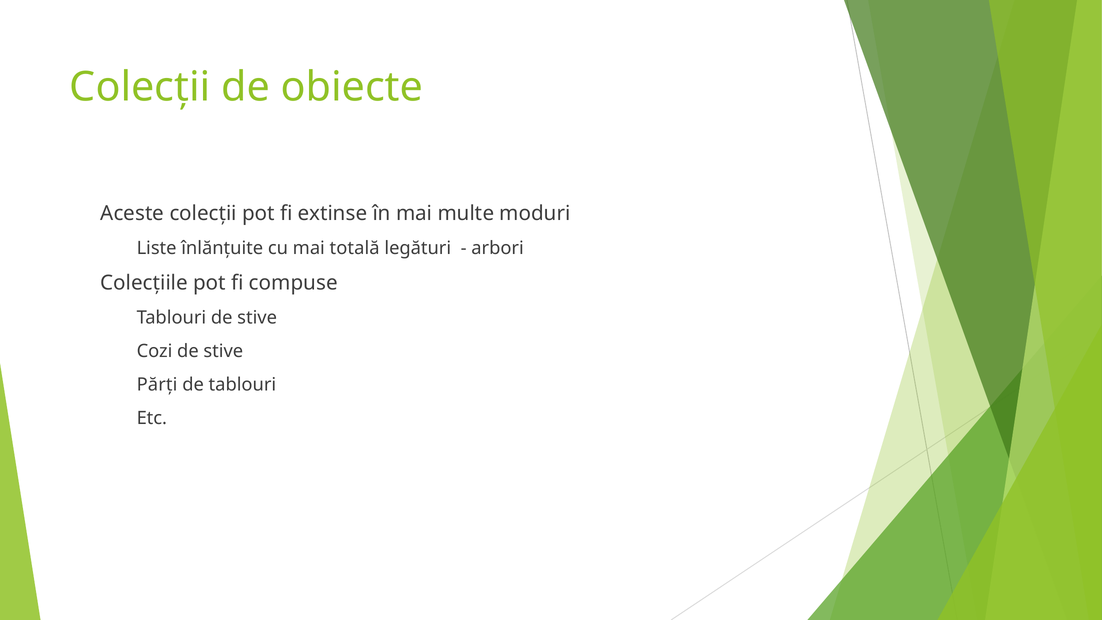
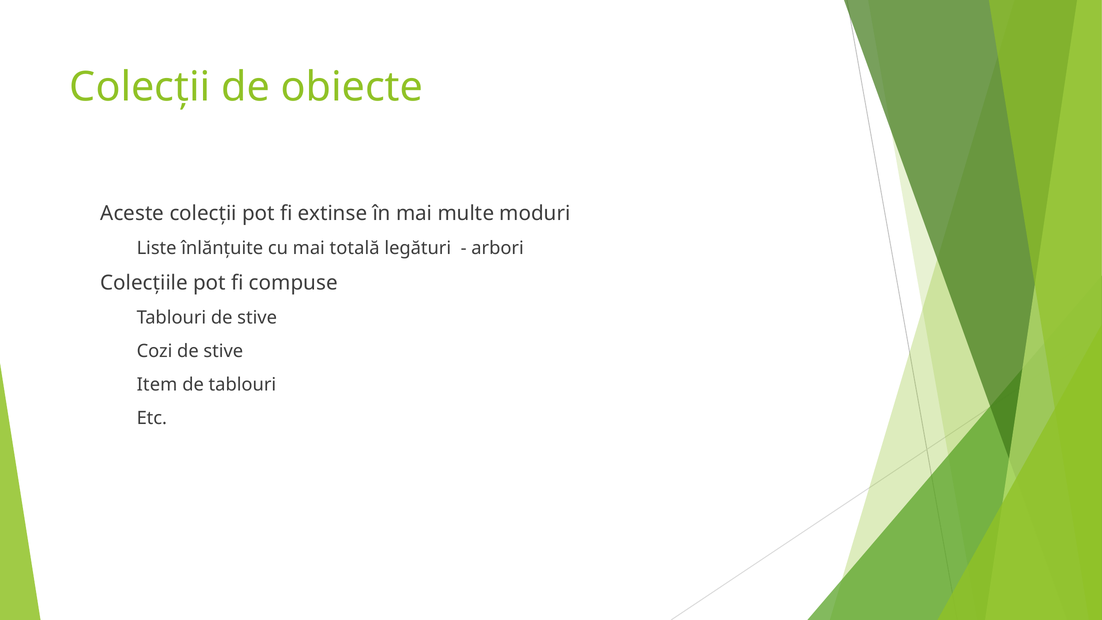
Părți: Părți -> Item (157, 385)
